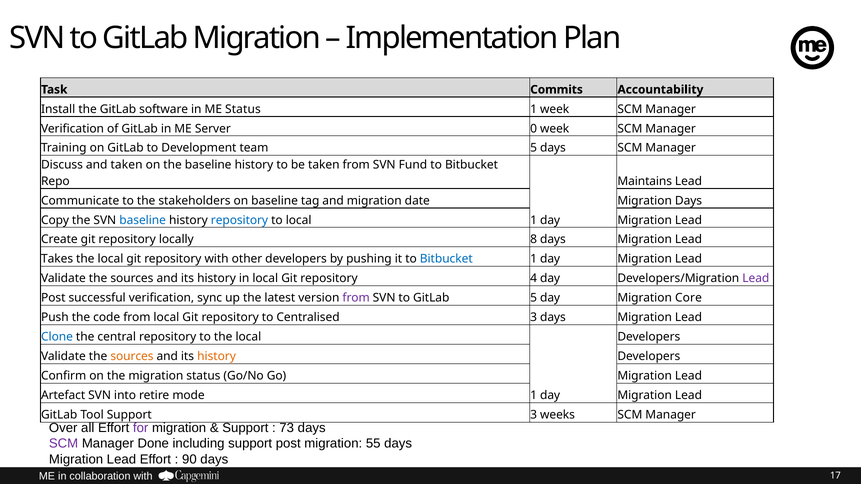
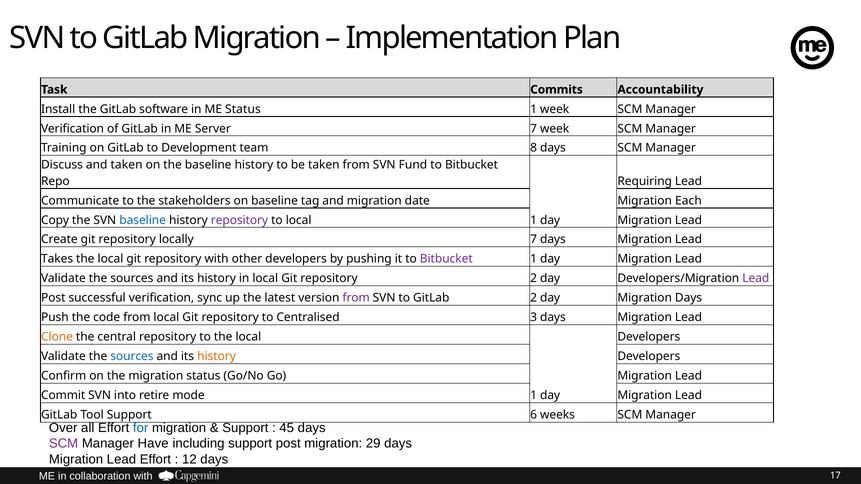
Server 0: 0 -> 7 (534, 129)
team 5: 5 -> 8 (534, 148)
Maintains: Maintains -> Requiring (645, 181)
Migration Days: Days -> Each (688, 201)
repository colour: blue -> purple (239, 220)
locally 8: 8 -> 7 (534, 240)
Bitbucket colour: blue -> purple (446, 259)
repository 4: 4 -> 2 (534, 279)
GitLab 5: 5 -> 2 (534, 298)
Migration Core: Core -> Days (689, 298)
Clone colour: blue -> orange (57, 337)
sources colour: orange -> blue (132, 357)
Artefact: Artefact -> Commit (63, 396)
Support 3: 3 -> 6 (534, 415)
for colour: purple -> blue (141, 428)
73: 73 -> 45 (287, 428)
Done: Done -> Have (153, 444)
55: 55 -> 29 (373, 444)
90: 90 -> 12 (189, 460)
